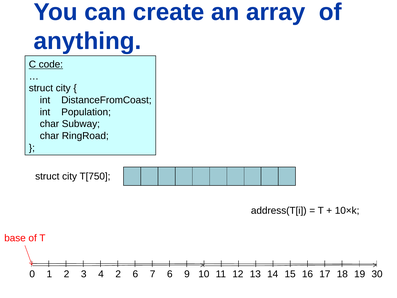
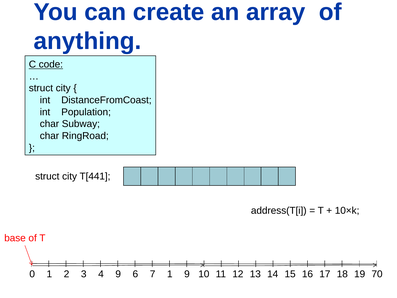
T[750: T[750 -> T[441 (95, 176)
4 2: 2 -> 9 (118, 274)
7 6: 6 -> 1 (170, 274)
30: 30 -> 70 (377, 274)
